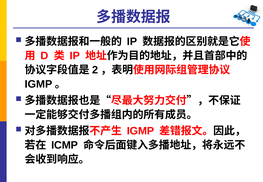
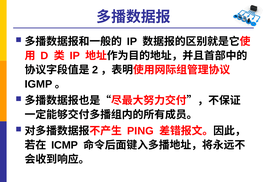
IGMP: IGMP -> PING (140, 131)
